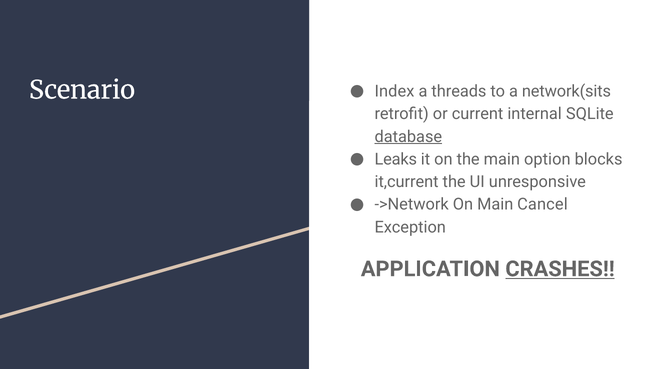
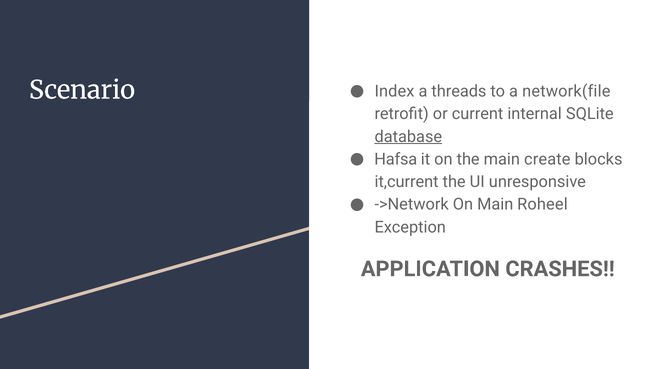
network(sits: network(sits -> network(file (566, 91)
Leaks: Leaks -> Hafsa (396, 159)
option: option -> create (547, 159)
Cancel: Cancel -> Roheel (542, 204)
CRASHES underline: present -> none (560, 269)
